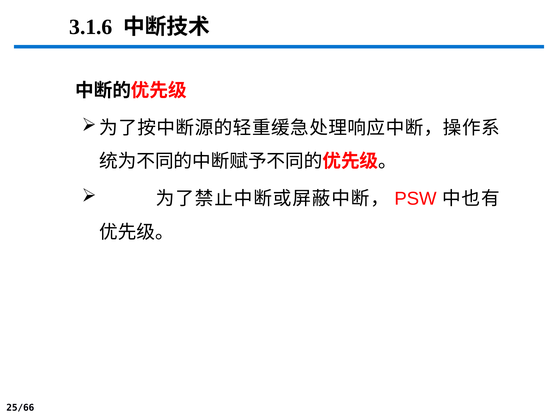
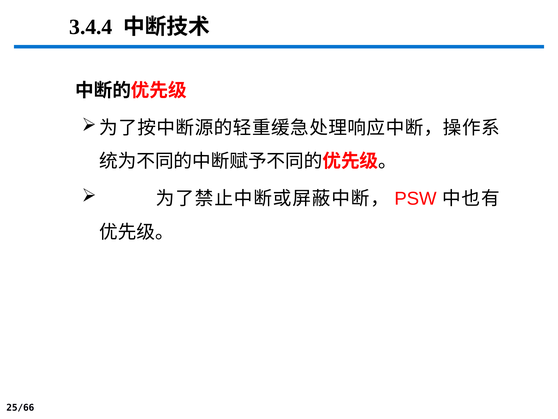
3.1.6: 3.1.6 -> 3.4.4 (91, 27)
